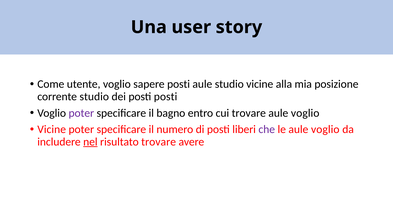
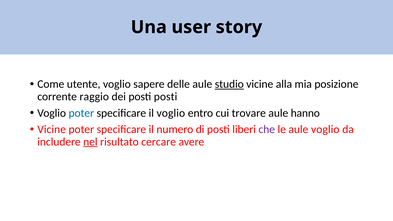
sapere posti: posti -> delle (179, 84)
studio underline: none -> present (229, 84)
corrente studio: studio -> raggio (94, 97)
poter colour: purple -> blue (81, 113)
il bagno: bagno -> voglio (171, 113)
voglio: voglio -> hanno (305, 113)
risultato trovare: trovare -> cercare (159, 142)
